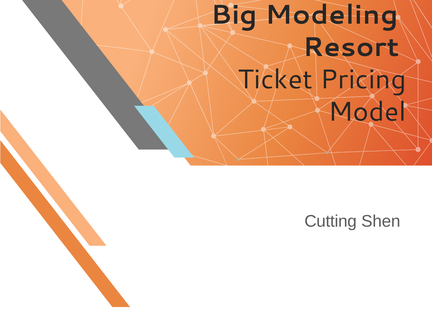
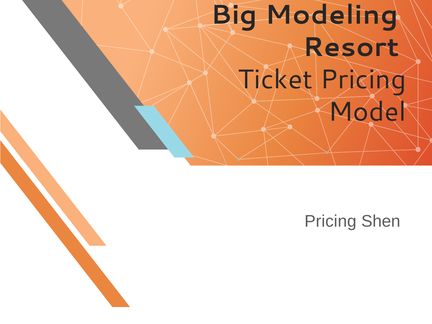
Cutting: Cutting -> Pricing (330, 221)
